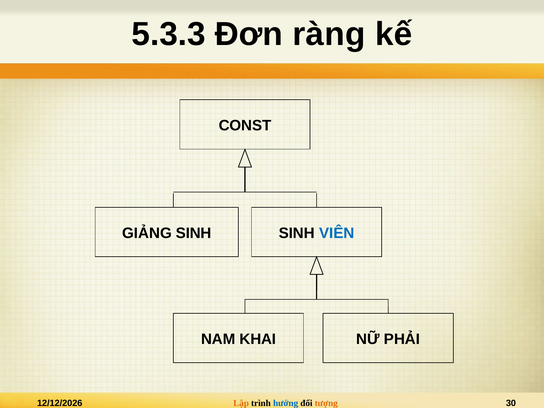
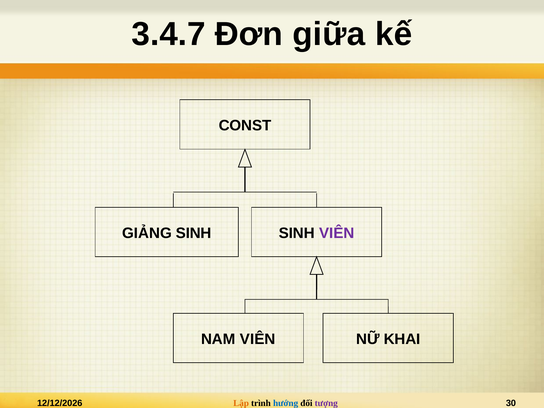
5.3.3: 5.3.3 -> 3.4.7 (169, 34)
ràng: ràng -> giữa (329, 34)
VIÊN colour: blue -> purple (337, 233)
NAM KHAI: KHAI -> VIÊN (258, 339)
PHẢI: PHẢI -> KHAI (402, 339)
tượng colour: orange -> purple (326, 403)
